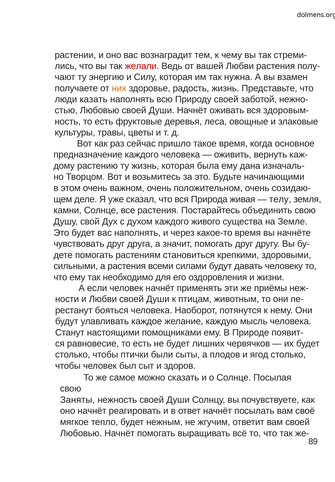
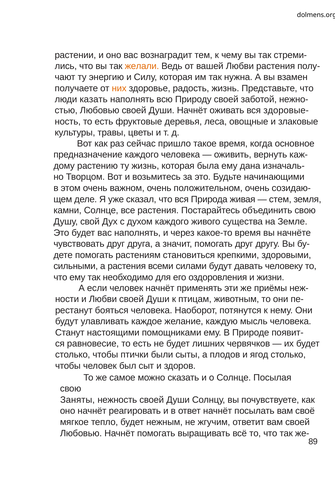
желали colour: red -> orange (142, 66)
здоровым-: здоровым- -> здоровые- (286, 110)
телу: телу -> стем (280, 199)
